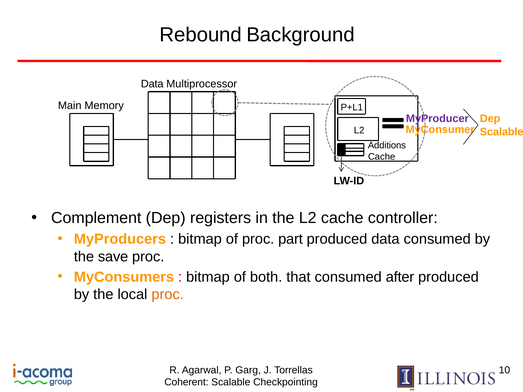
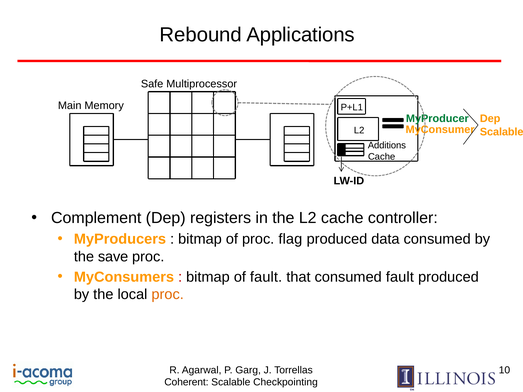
Background: Background -> Applications (301, 35)
Data: Data -> Safe (152, 84)
MyProducer colour: purple -> green (437, 119)
part: part -> flag (290, 239)
of both: both -> fault (266, 277)
consumed after: after -> fault (400, 277)
